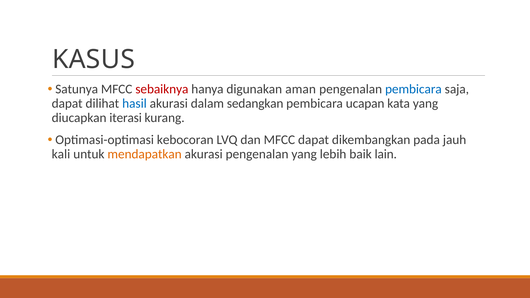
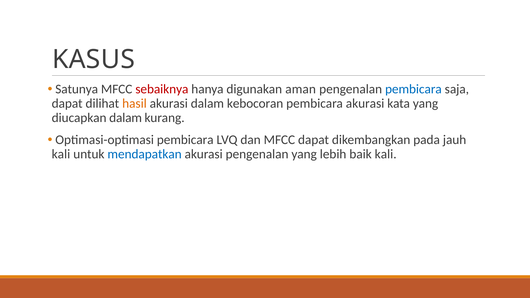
hasil colour: blue -> orange (134, 104)
sedangkan: sedangkan -> kebocoran (255, 104)
pembicara ucapan: ucapan -> akurasi (365, 104)
diucapkan iterasi: iterasi -> dalam (126, 118)
Optimasi-optimasi kebocoran: kebocoran -> pembicara (185, 140)
mendapatkan colour: orange -> blue (145, 154)
baik lain: lain -> kali (386, 154)
